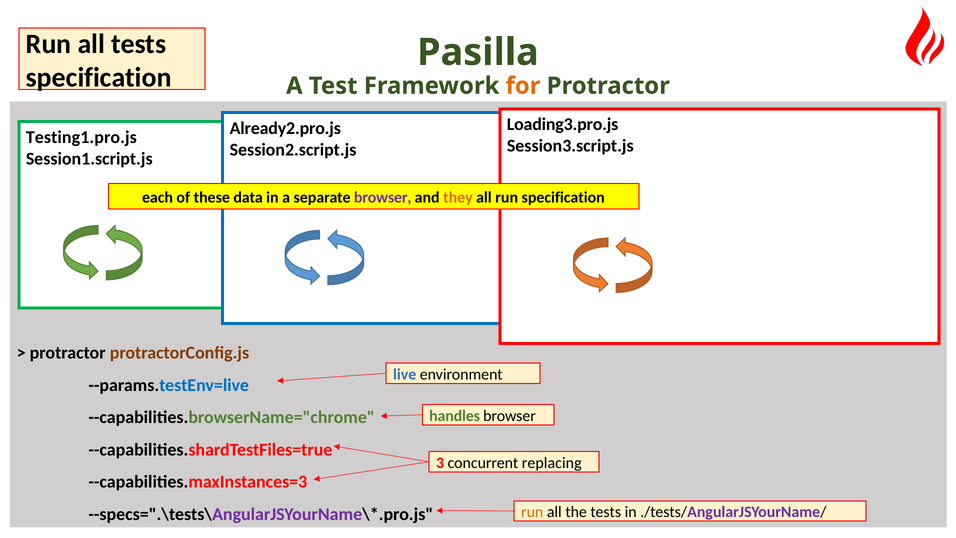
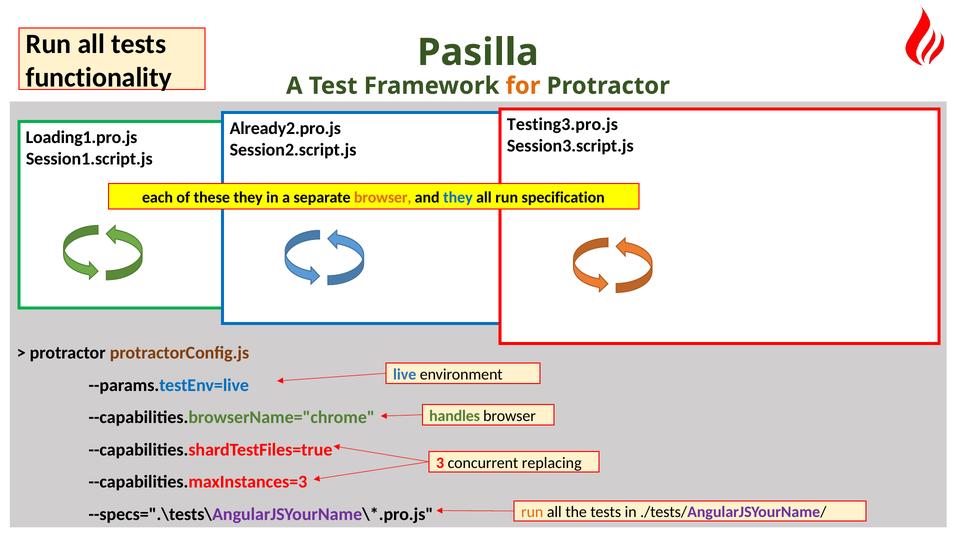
specification: specification -> functionality (99, 77)
Loading3.pro.js: Loading3.pro.js -> Testing3.pro.js (562, 124)
Testing1.pro.js: Testing1.pro.js -> Loading1.pro.js (82, 137)
these data: data -> they (248, 197)
browser colour: purple -> orange (383, 197)
they colour: orange -> blue (458, 197)
